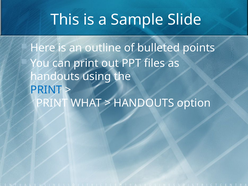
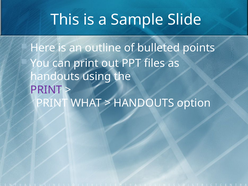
PRINT colour: blue -> purple (46, 90)
